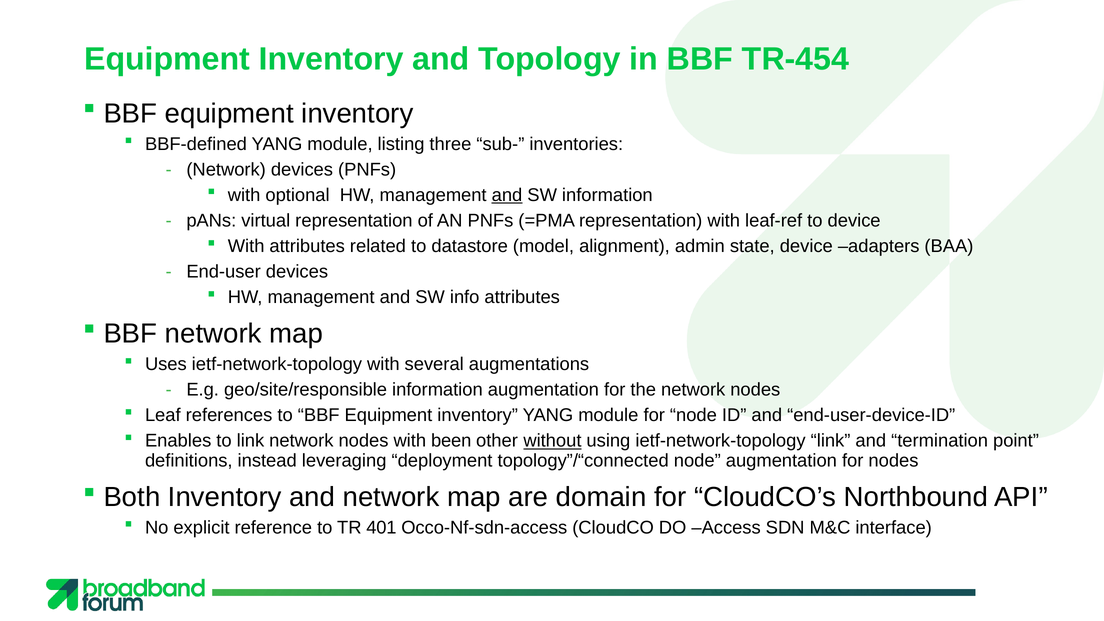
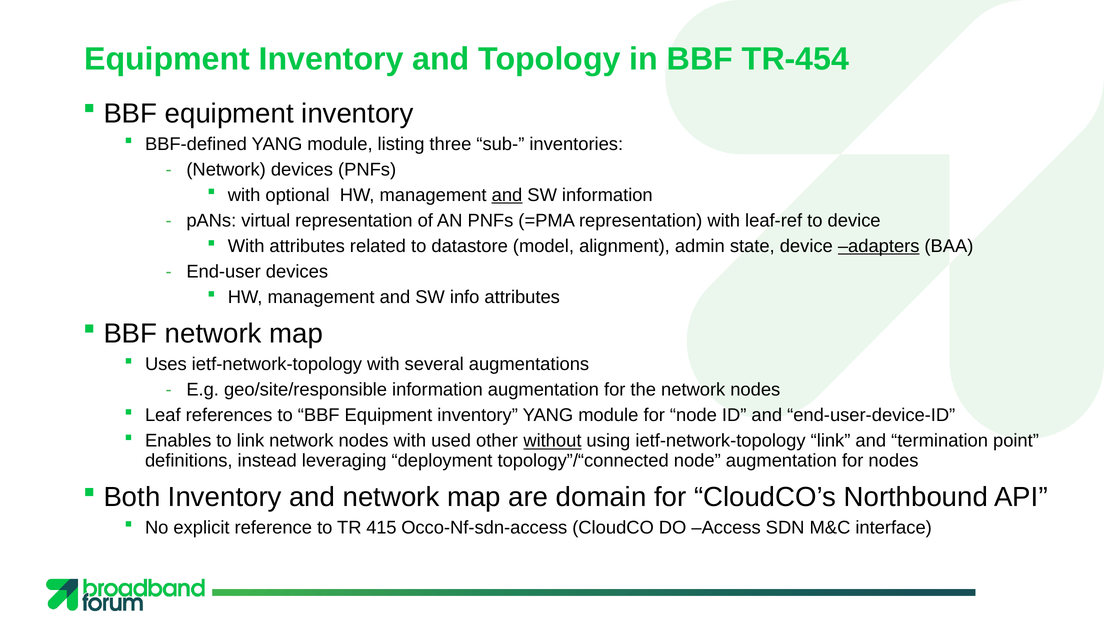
adapters underline: none -> present (879, 246)
been: been -> used (451, 441)
401: 401 -> 415 (381, 528)
